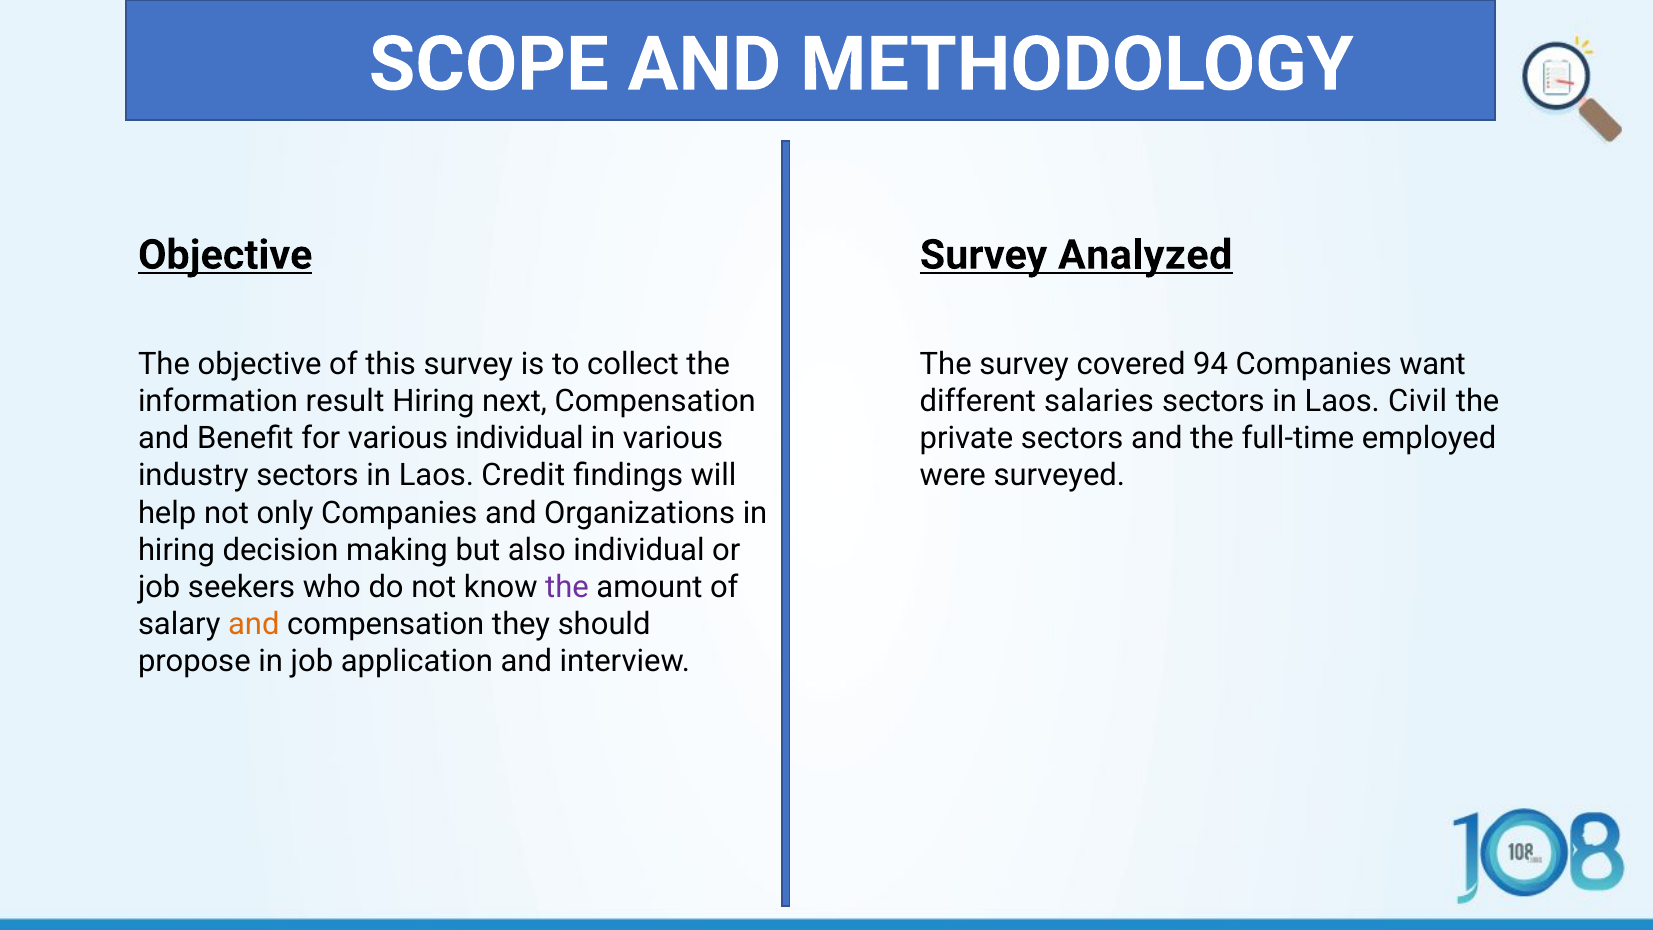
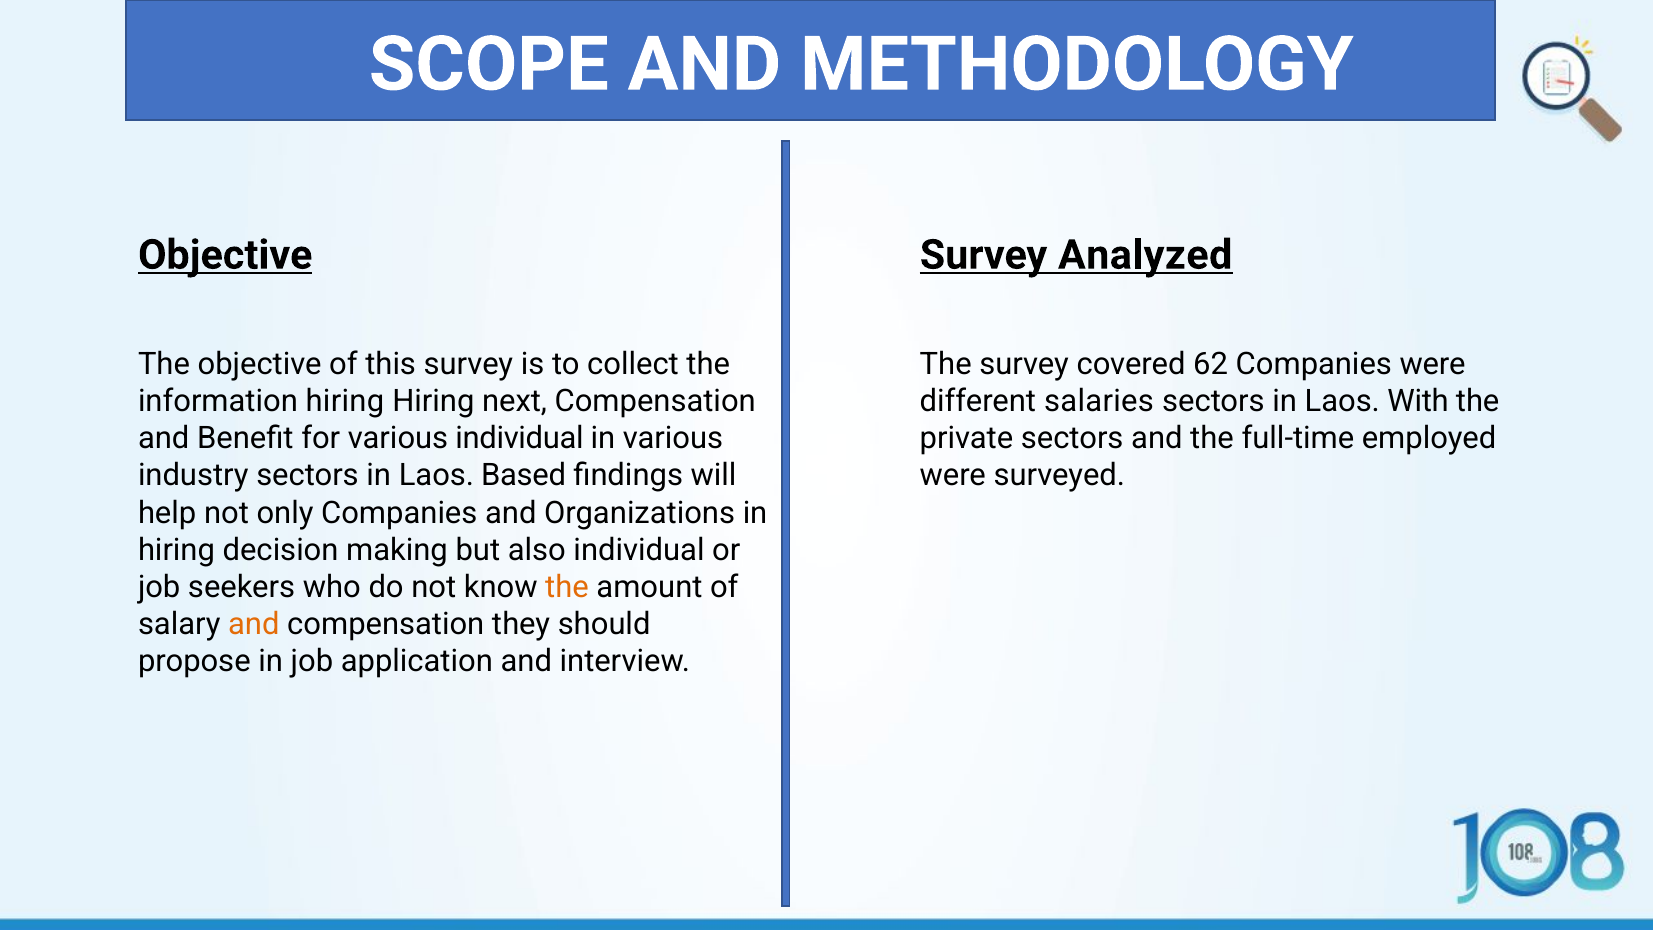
94: 94 -> 62 (1211, 364)
Companies want: want -> were (1433, 364)
information result: result -> hiring (345, 401)
Civil: Civil -> With (1418, 401)
Credit: Credit -> Based (524, 476)
the colour: purple -> orange (567, 587)
